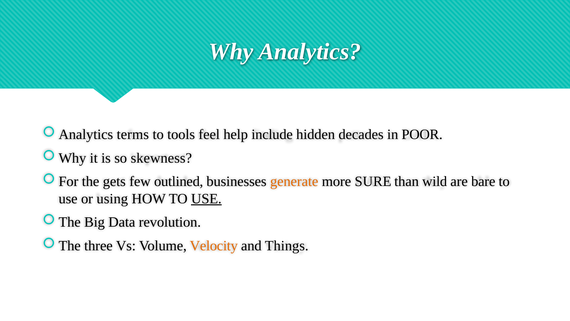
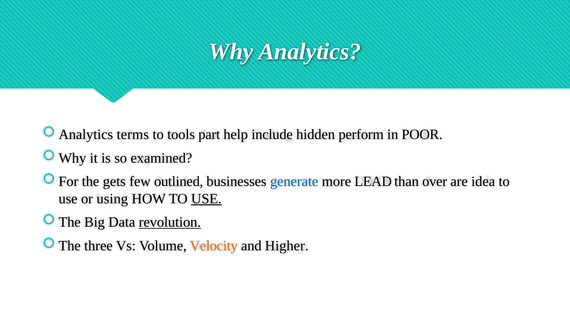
feel: feel -> part (209, 134)
decades: decades -> perform (361, 134)
skewness: skewness -> examined (161, 158)
generate colour: orange -> blue (294, 181)
SURE: SURE -> LEAD (373, 181)
wild: wild -> over (435, 181)
bare: bare -> idea (483, 181)
revolution underline: none -> present (170, 222)
Things: Things -> Higher (287, 245)
